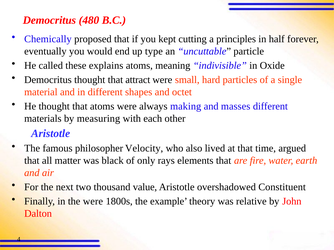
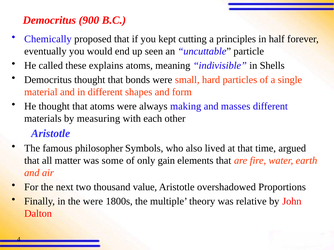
480: 480 -> 900 (89, 20)
type: type -> seen (154, 51)
Oxide: Oxide -> Shells (272, 66)
attract: attract -> bonds (138, 80)
octet: octet -> form (182, 92)
Velocity: Velocity -> Symbols (144, 149)
black: black -> some (113, 161)
rays: rays -> gain (166, 161)
Constituent: Constituent -> Proportions (282, 187)
example: example -> multiple (169, 202)
